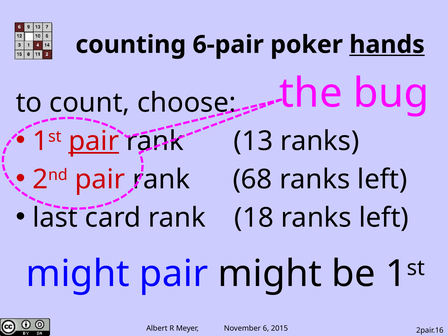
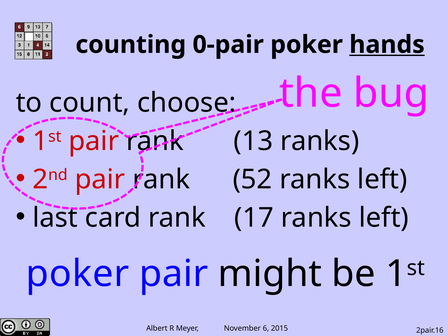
6-pair: 6-pair -> 0-pair (228, 45)
pair underline: present -> none (94, 141)
68: 68 -> 52 (253, 179)
18: 18 -> 17 (254, 218)
might: might -> poker (78, 274)
